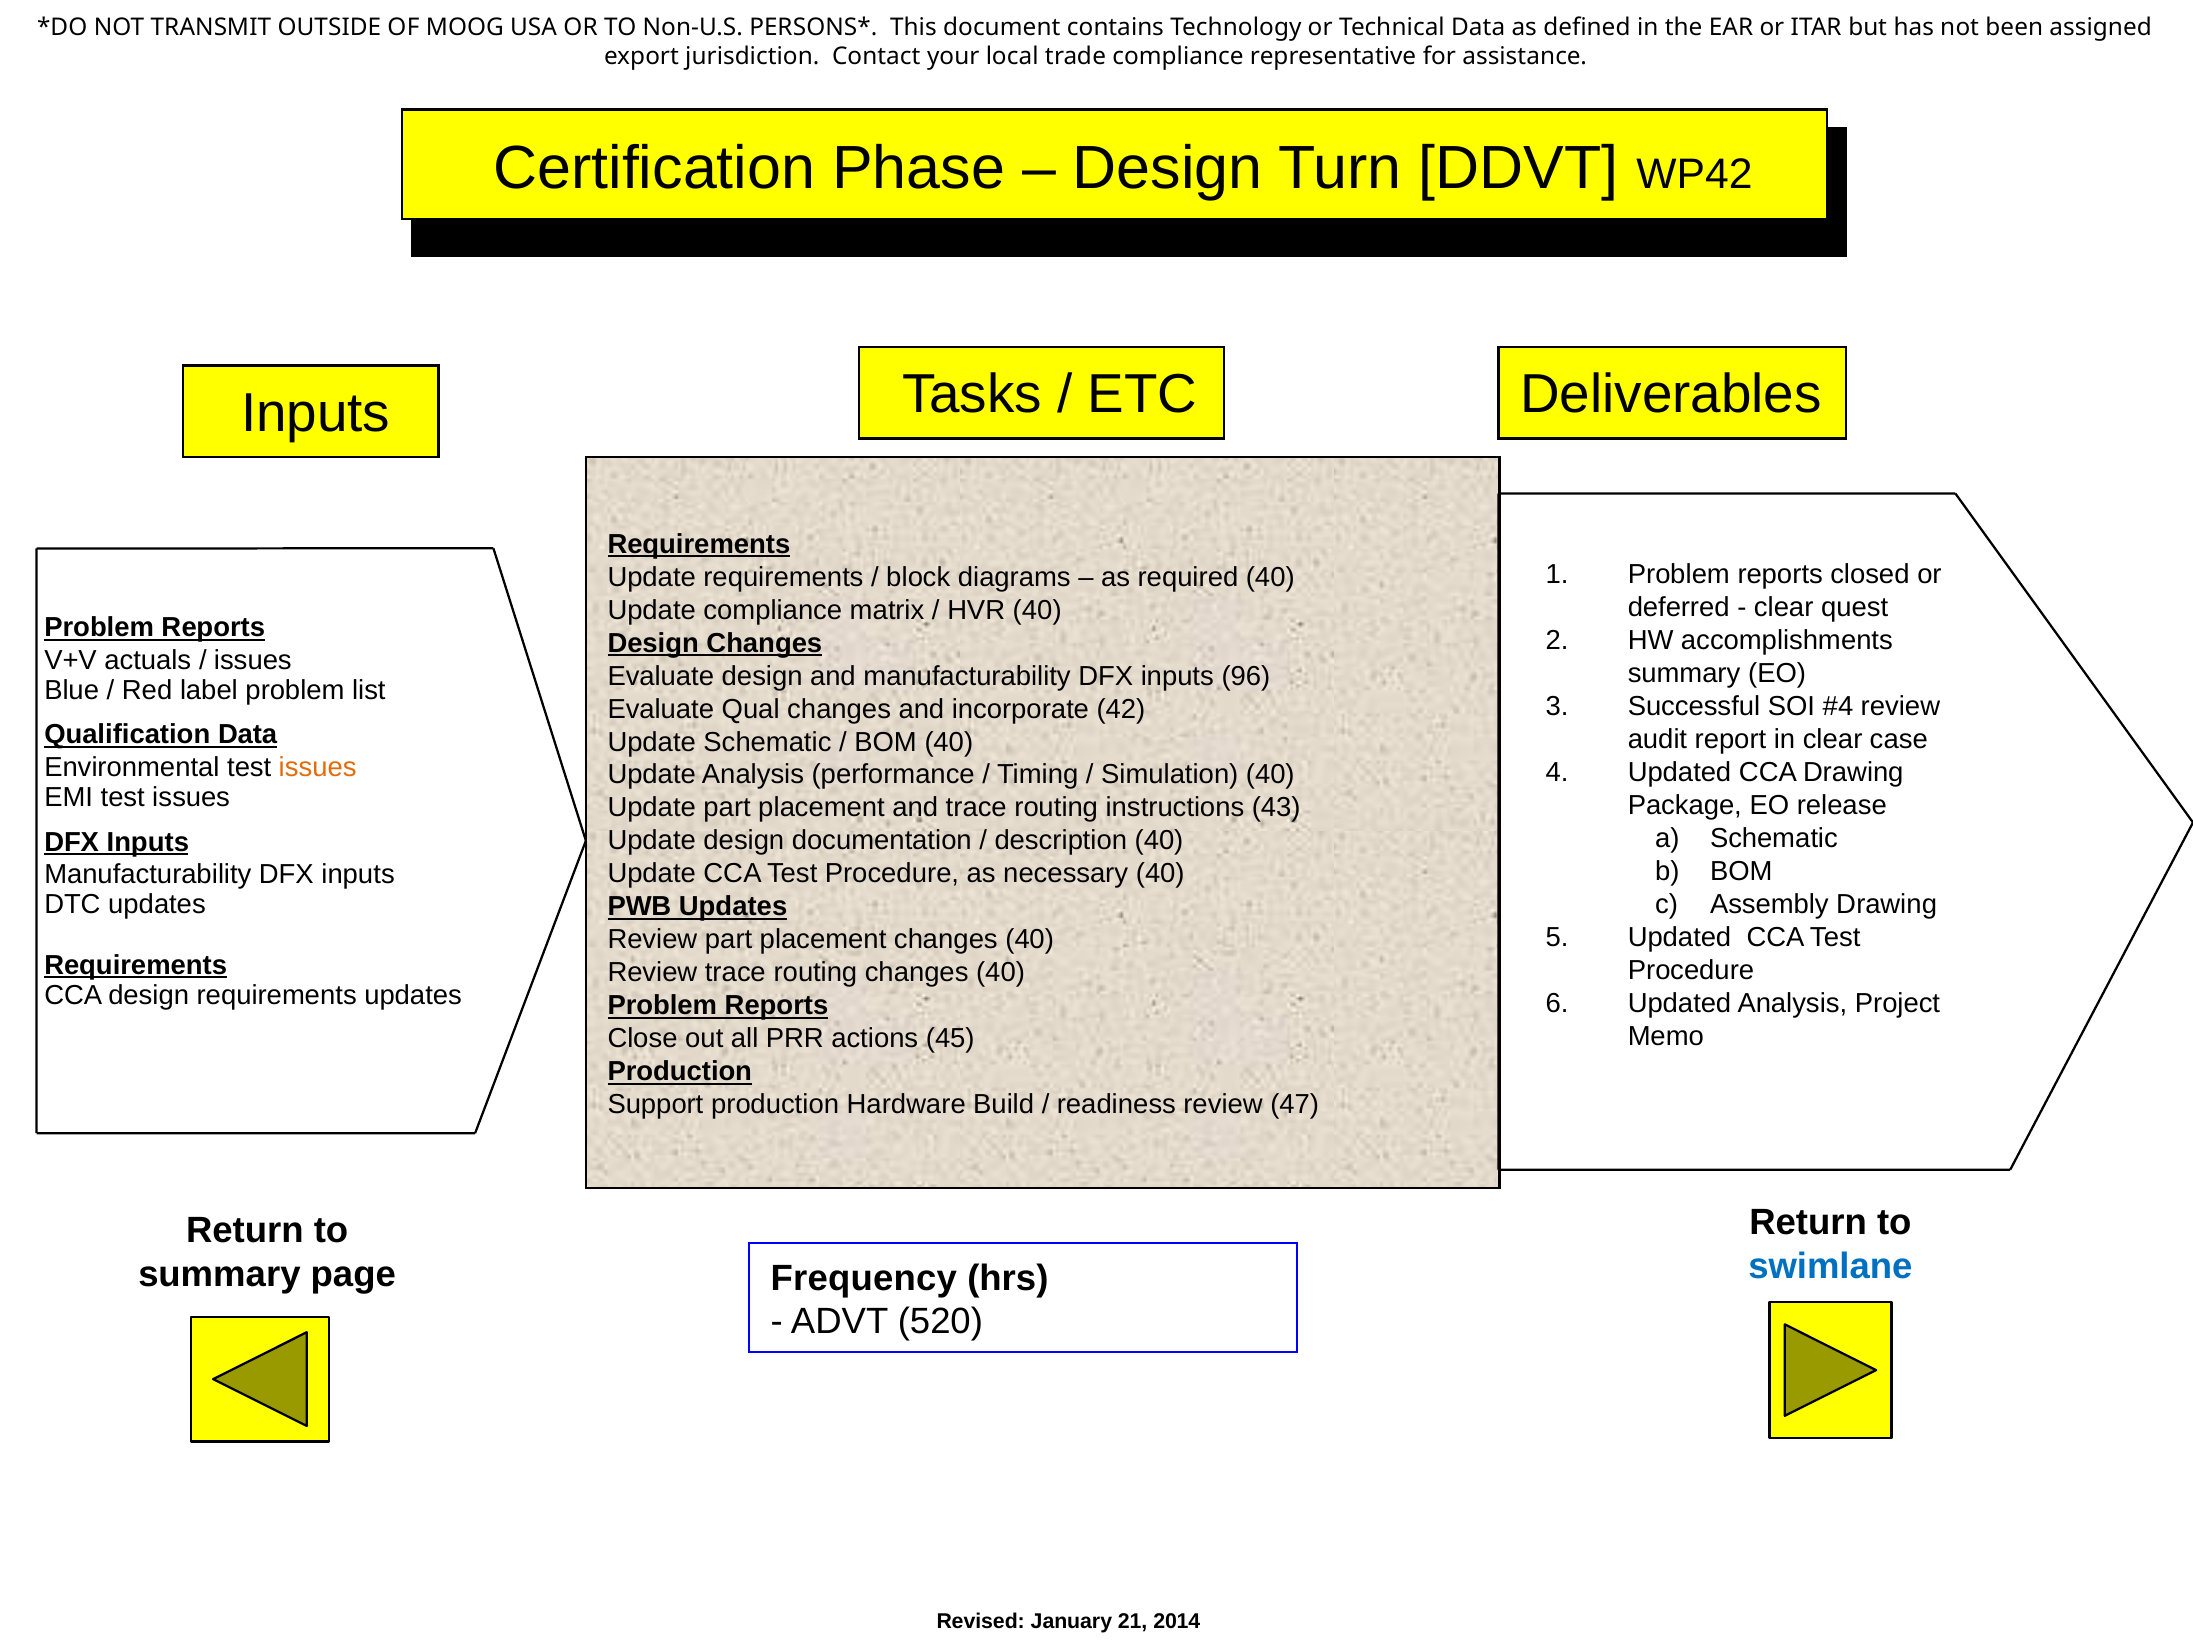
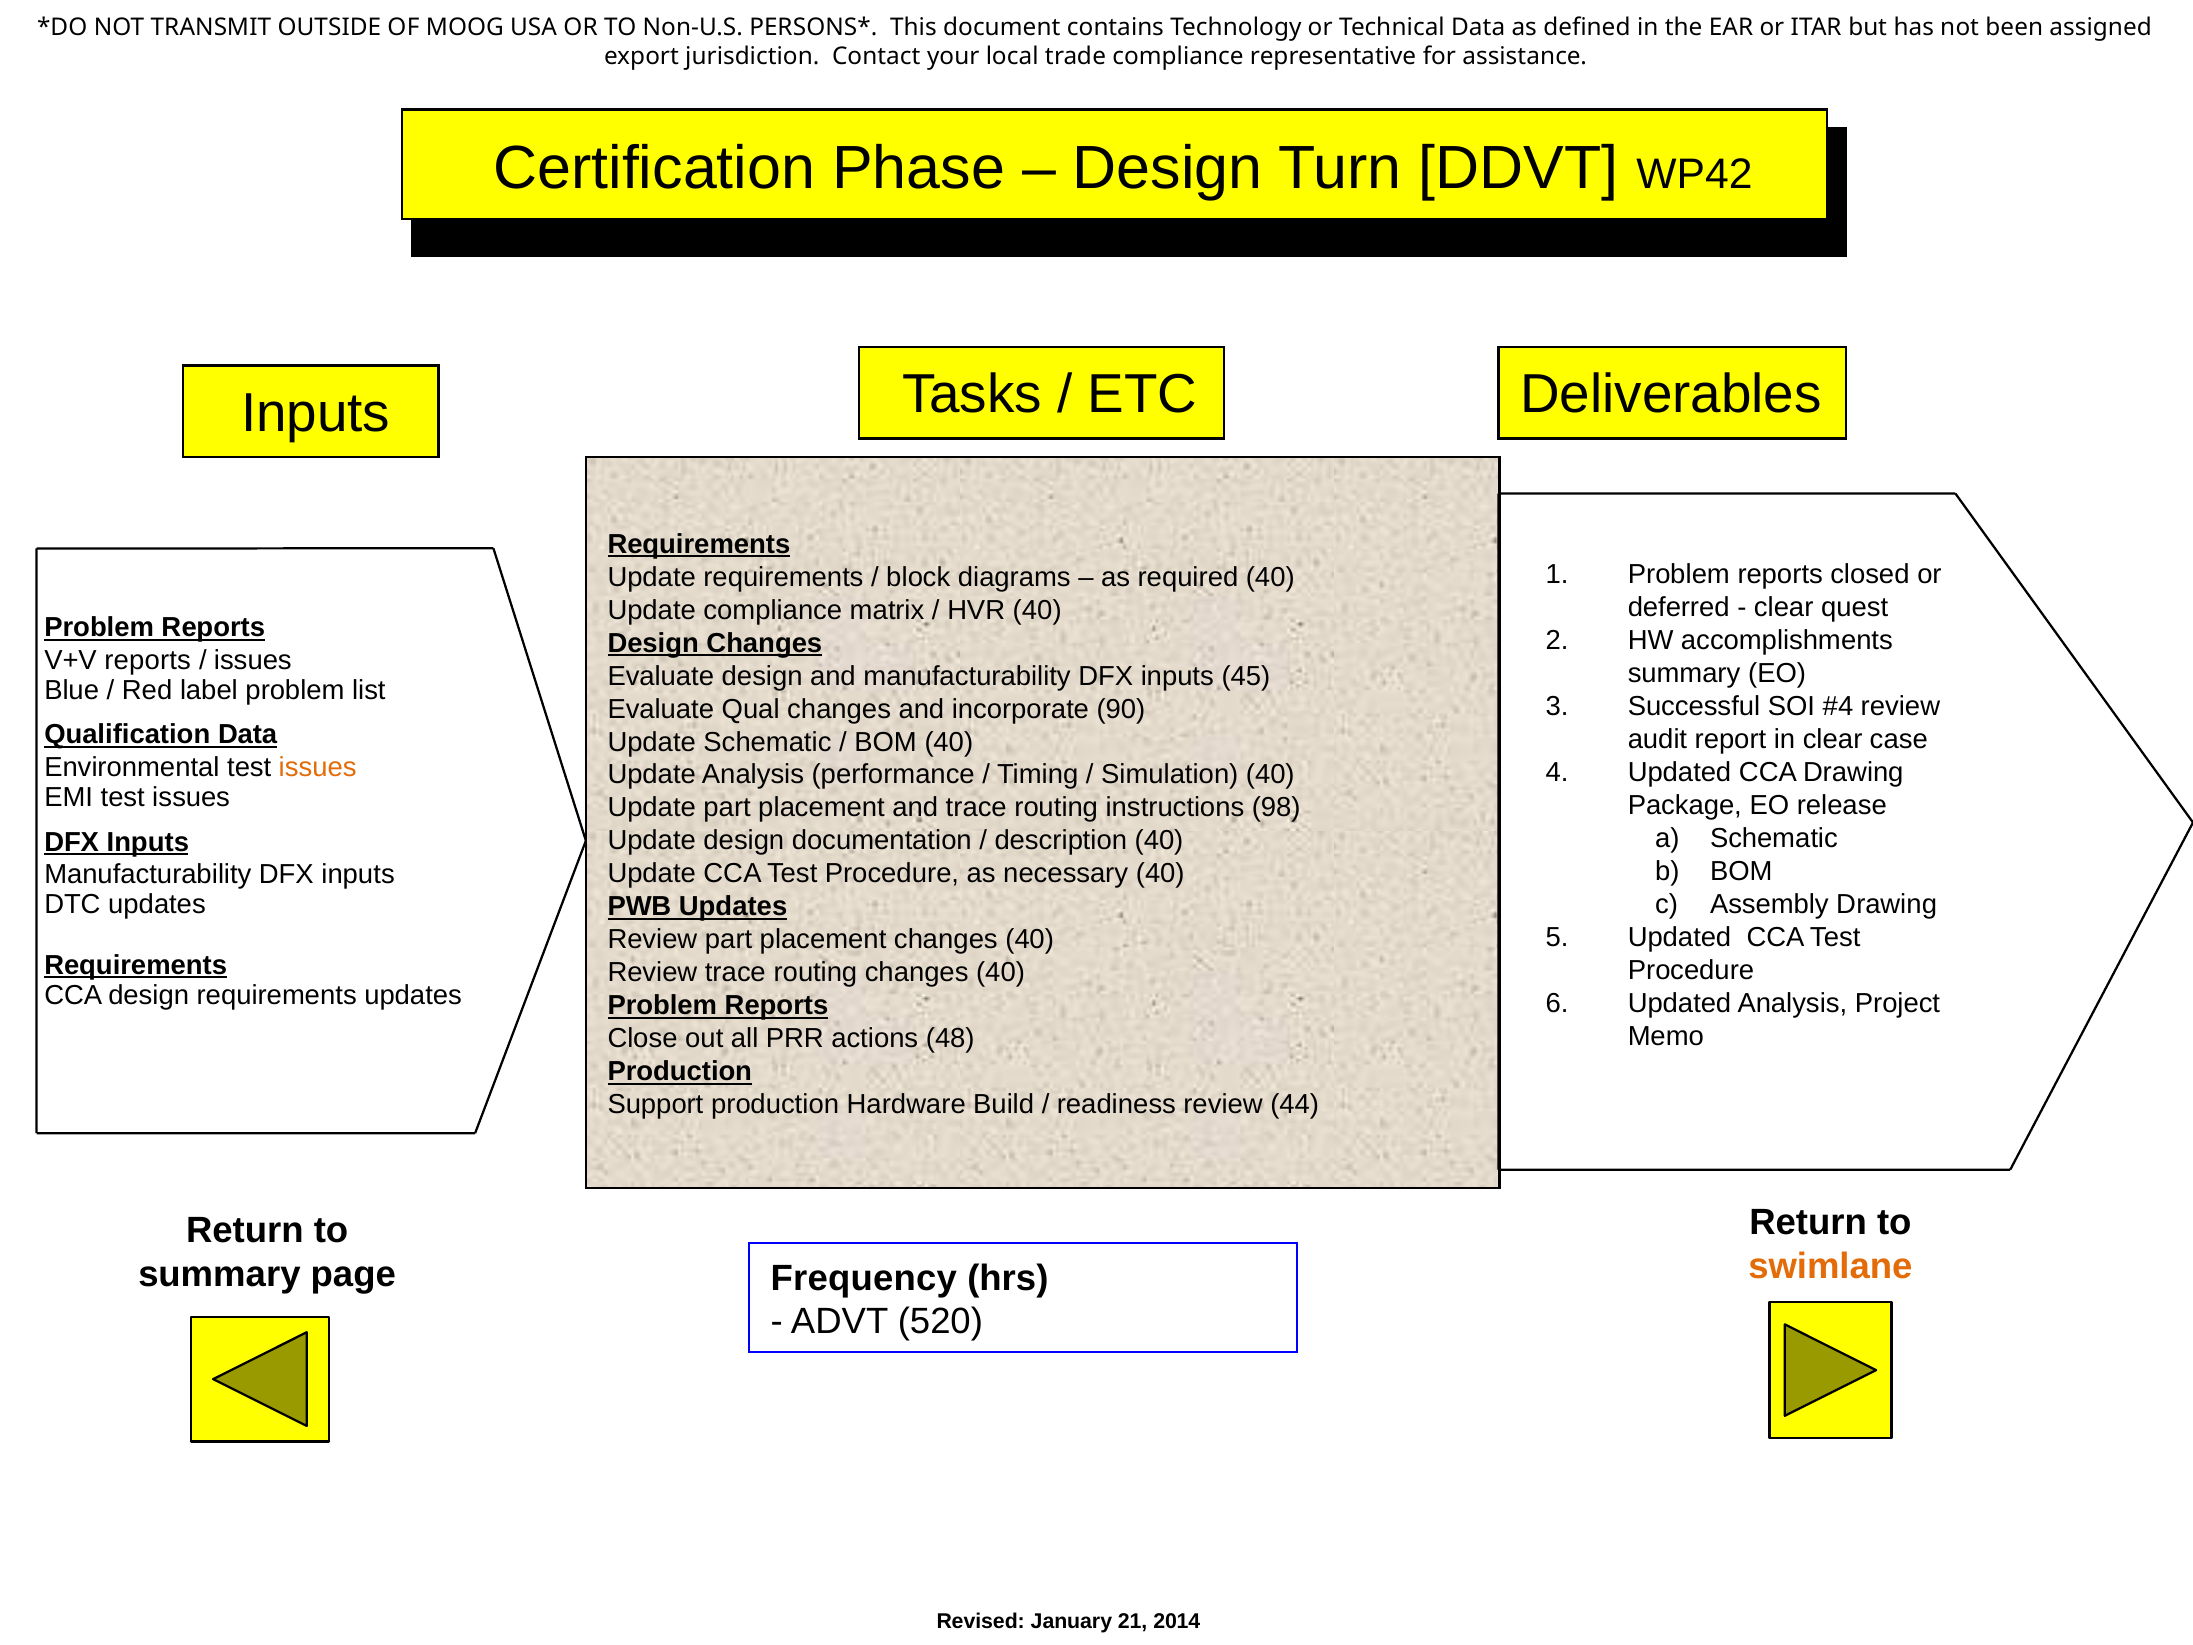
V+V actuals: actuals -> reports (148, 660)
96: 96 -> 45 (1246, 676)
42: 42 -> 90 (1121, 709)
43: 43 -> 98 (1276, 808)
45: 45 -> 48 (950, 1039)
47: 47 -> 44 (1295, 1105)
swimlane colour: blue -> orange (1830, 1267)
